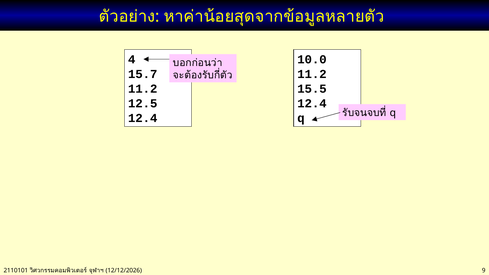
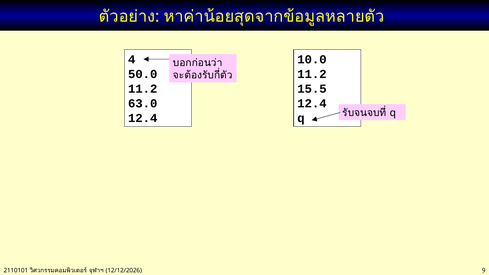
15.7: 15.7 -> 50.0 (143, 74)
12.5: 12.5 -> 63.0 (143, 104)
